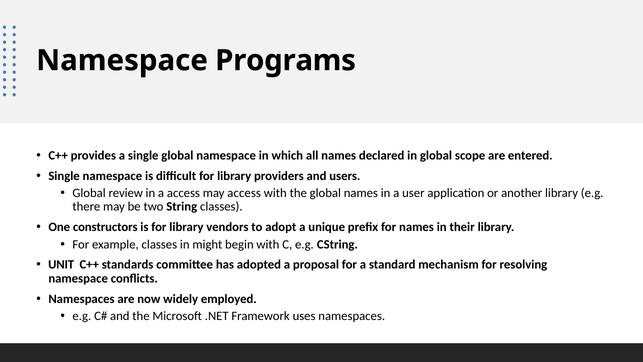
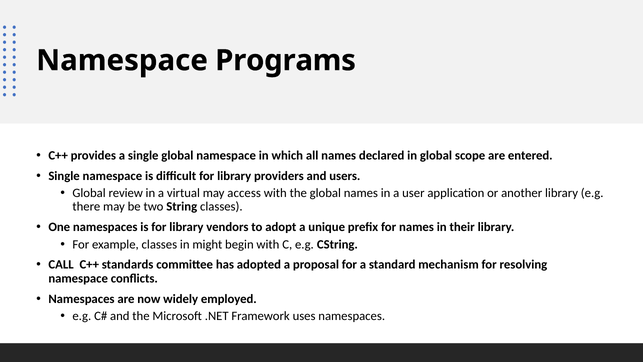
a access: access -> virtual (183, 193)
One constructors: constructors -> namespaces (105, 227)
UNIT: UNIT -> CALL (61, 265)
